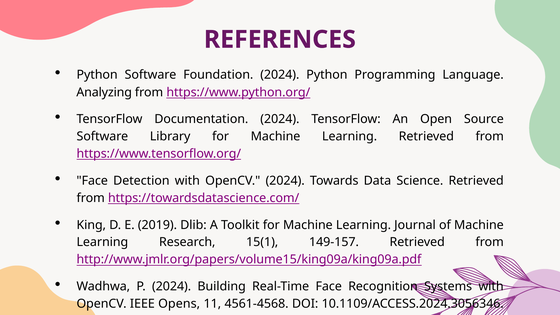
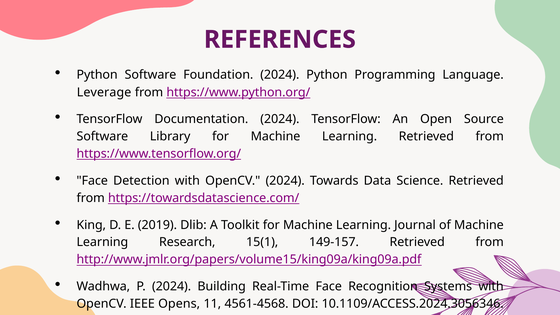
Analyzing: Analyzing -> Leverage (104, 92)
